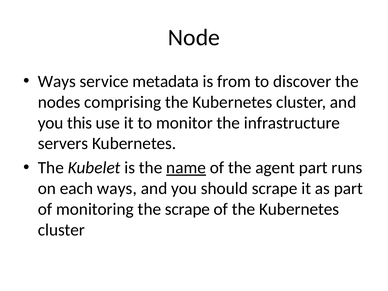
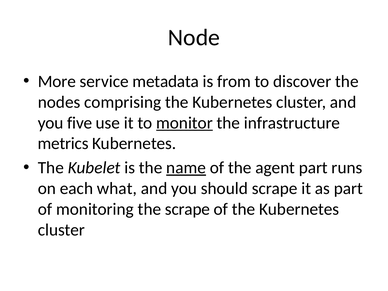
Ways: Ways -> More (57, 81)
this: this -> five (80, 123)
monitor underline: none -> present (184, 123)
servers: servers -> metrics (63, 144)
each ways: ways -> what (117, 188)
